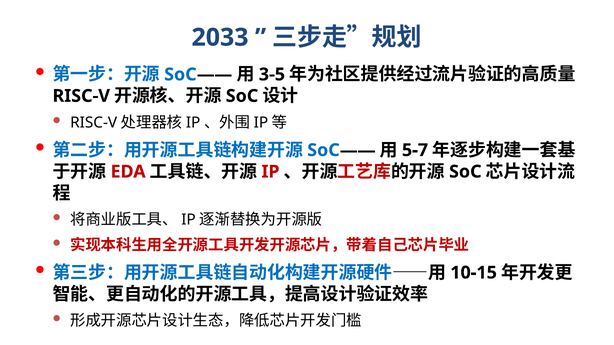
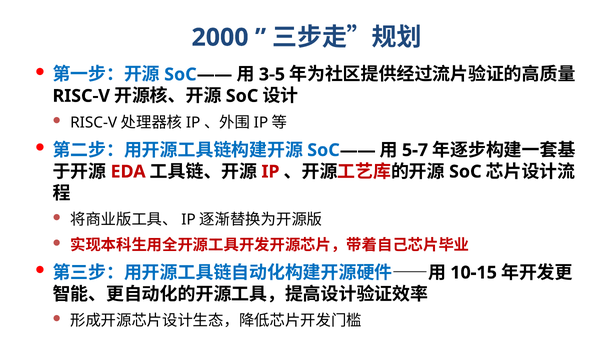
2033: 2033 -> 2000 (220, 37)
